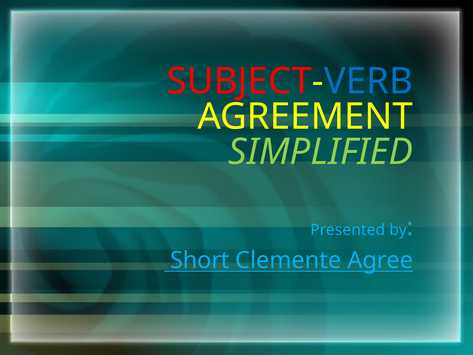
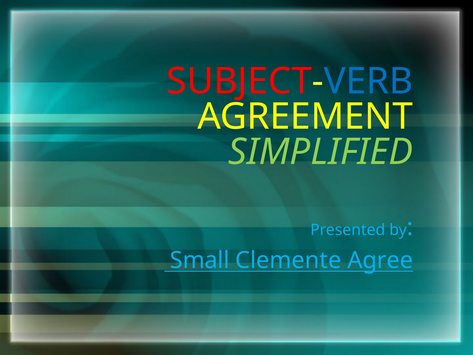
Short: Short -> Small (200, 260)
